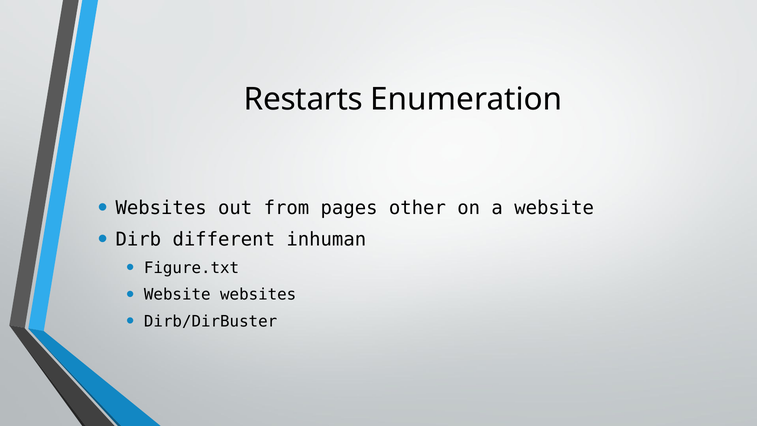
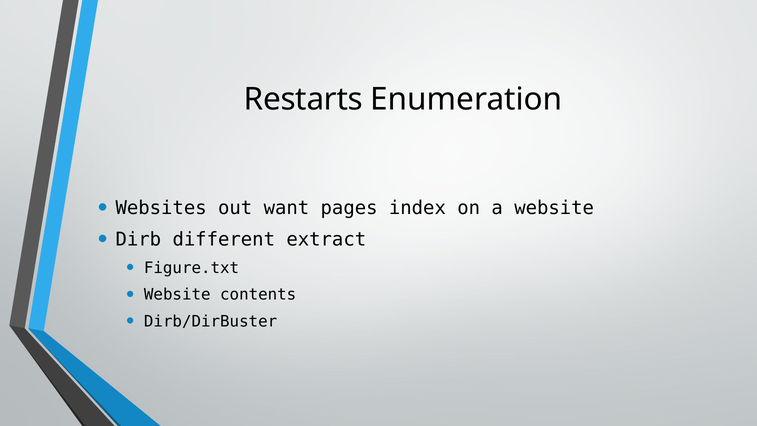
from: from -> want (286, 208)
other: other -> index (417, 208)
inhuman: inhuman -> extract (326, 239)
Website websites: websites -> contents (258, 295)
